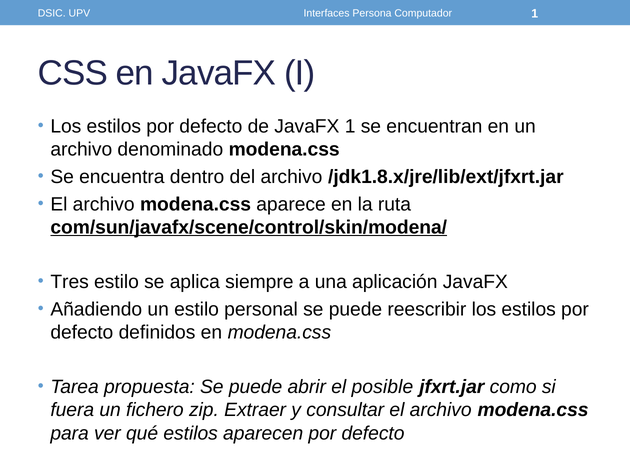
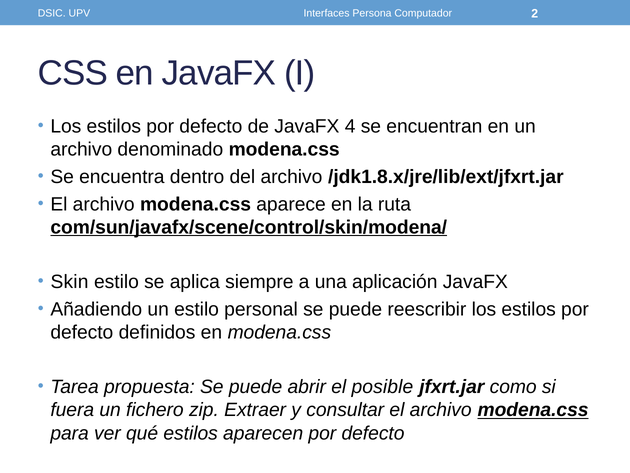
Computador 1: 1 -> 2 (535, 13)
JavaFX 1: 1 -> 4 (350, 126)
Tres: Tres -> Skin (70, 282)
modena.css underline: none -> present (533, 410)
